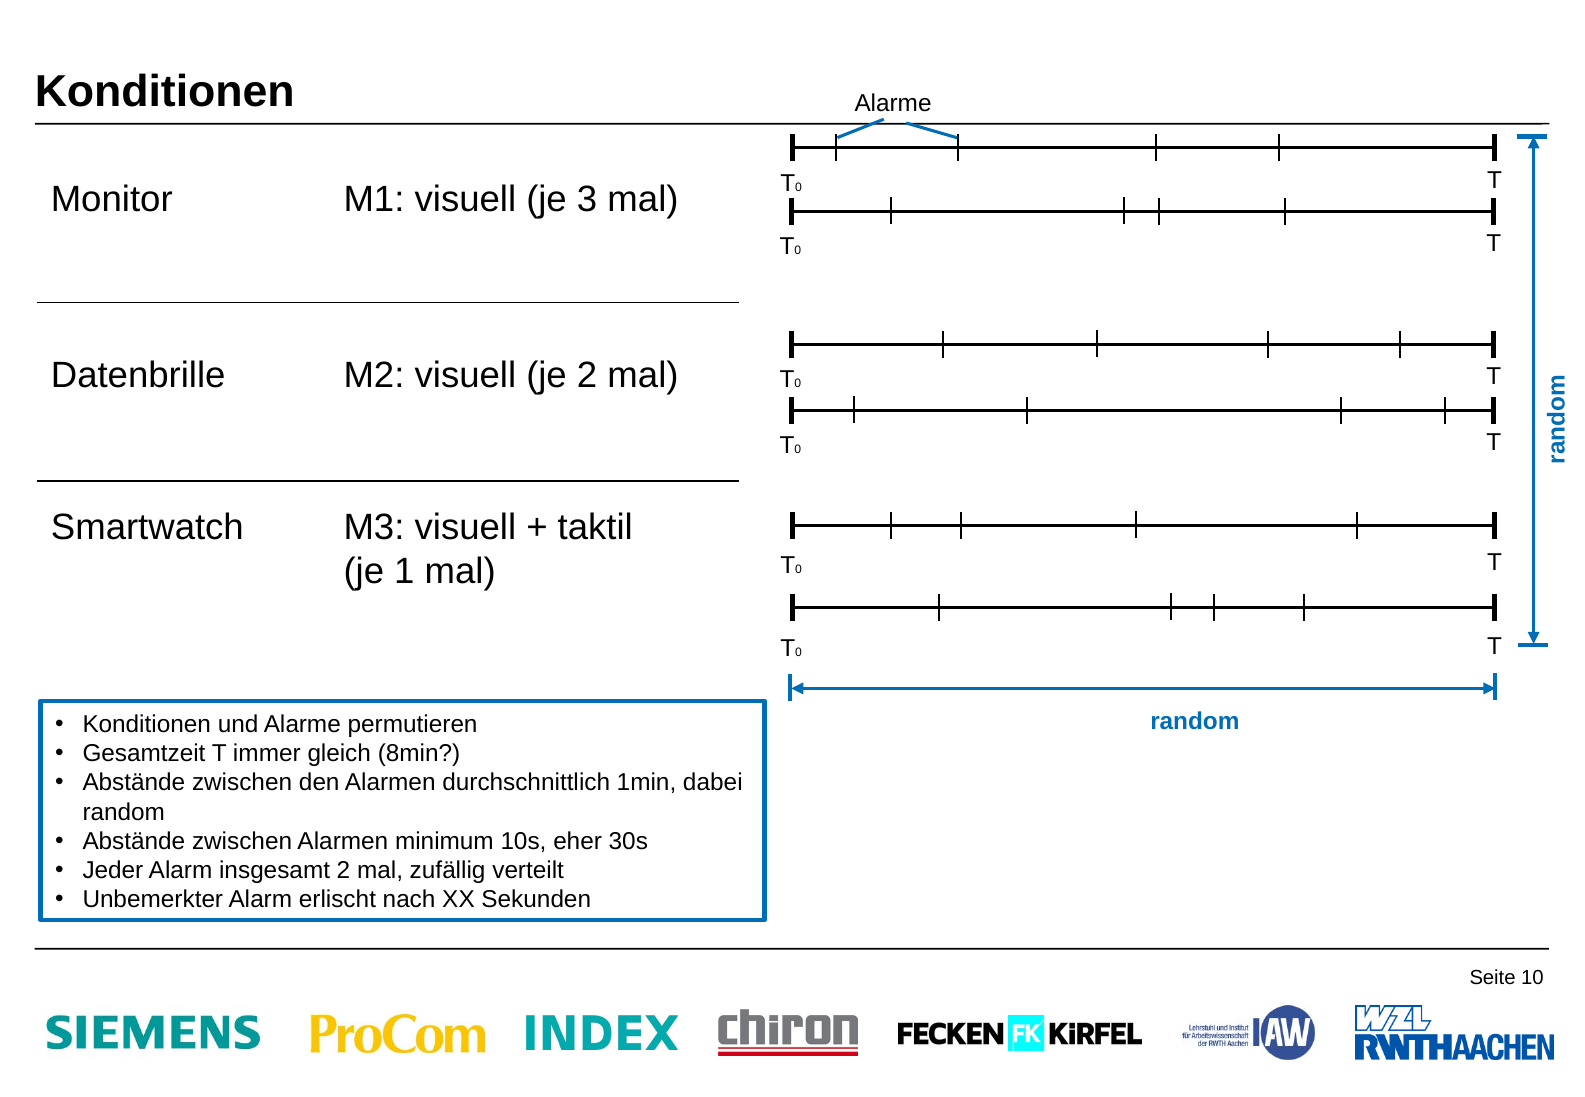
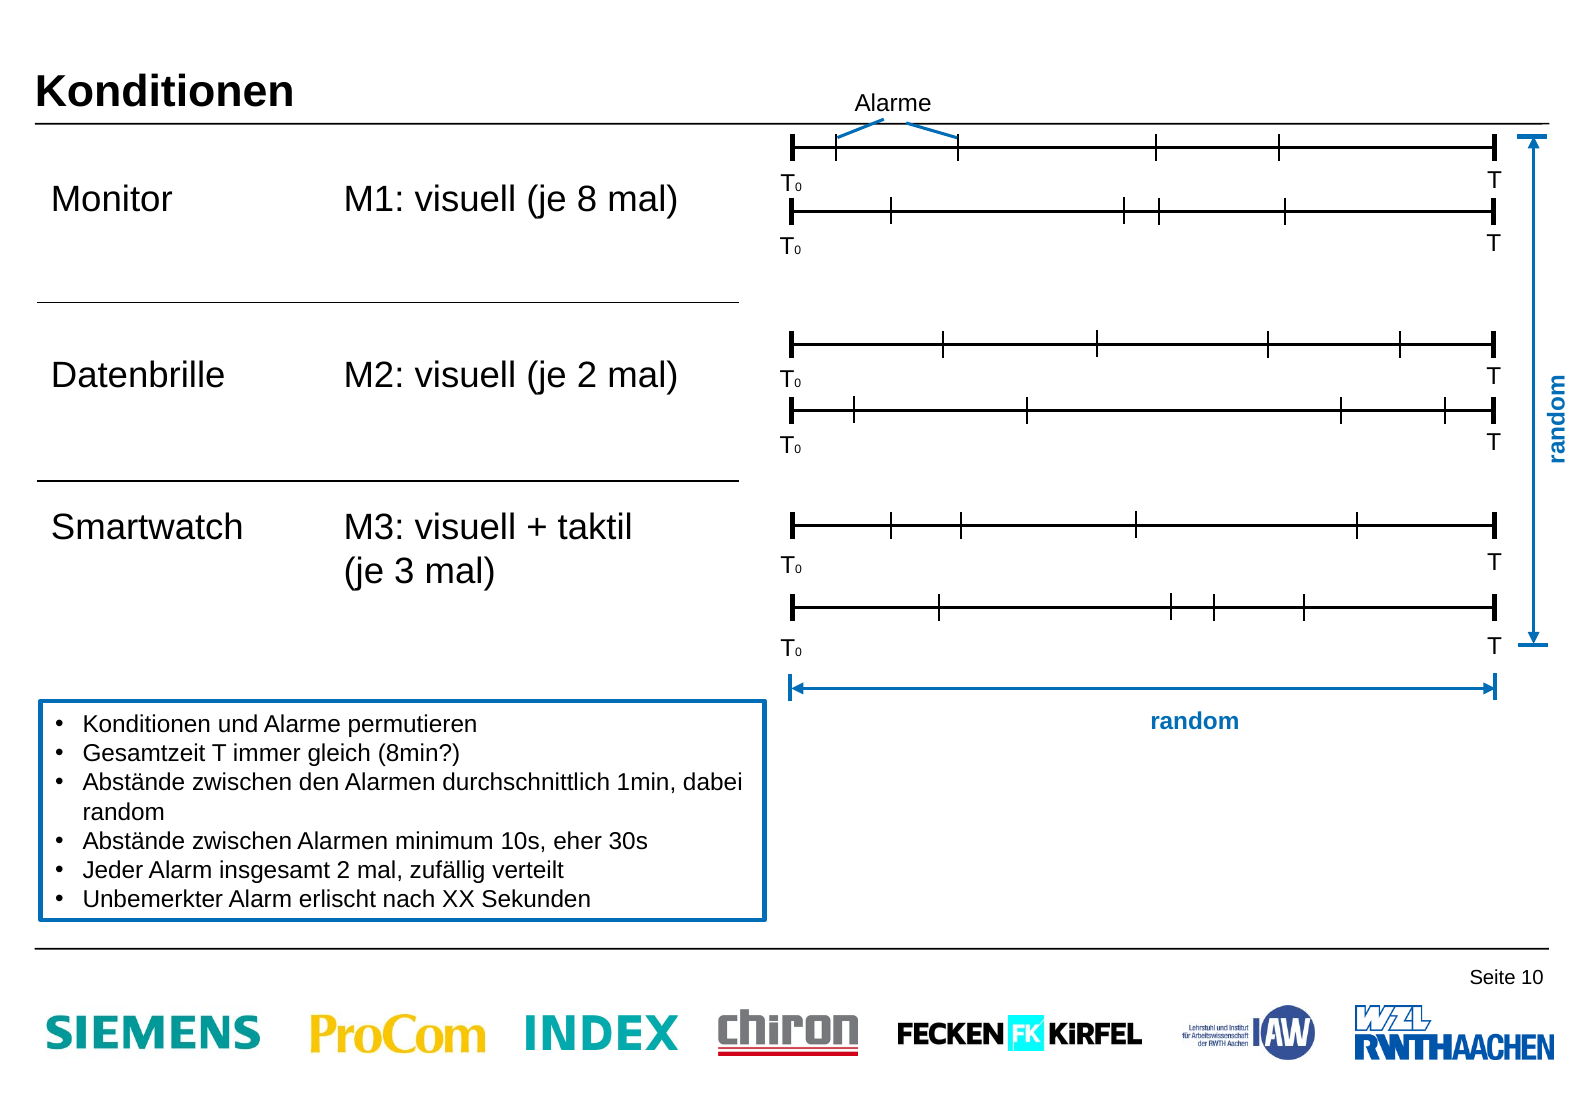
3: 3 -> 8 (587, 200)
1: 1 -> 3 (404, 571)
